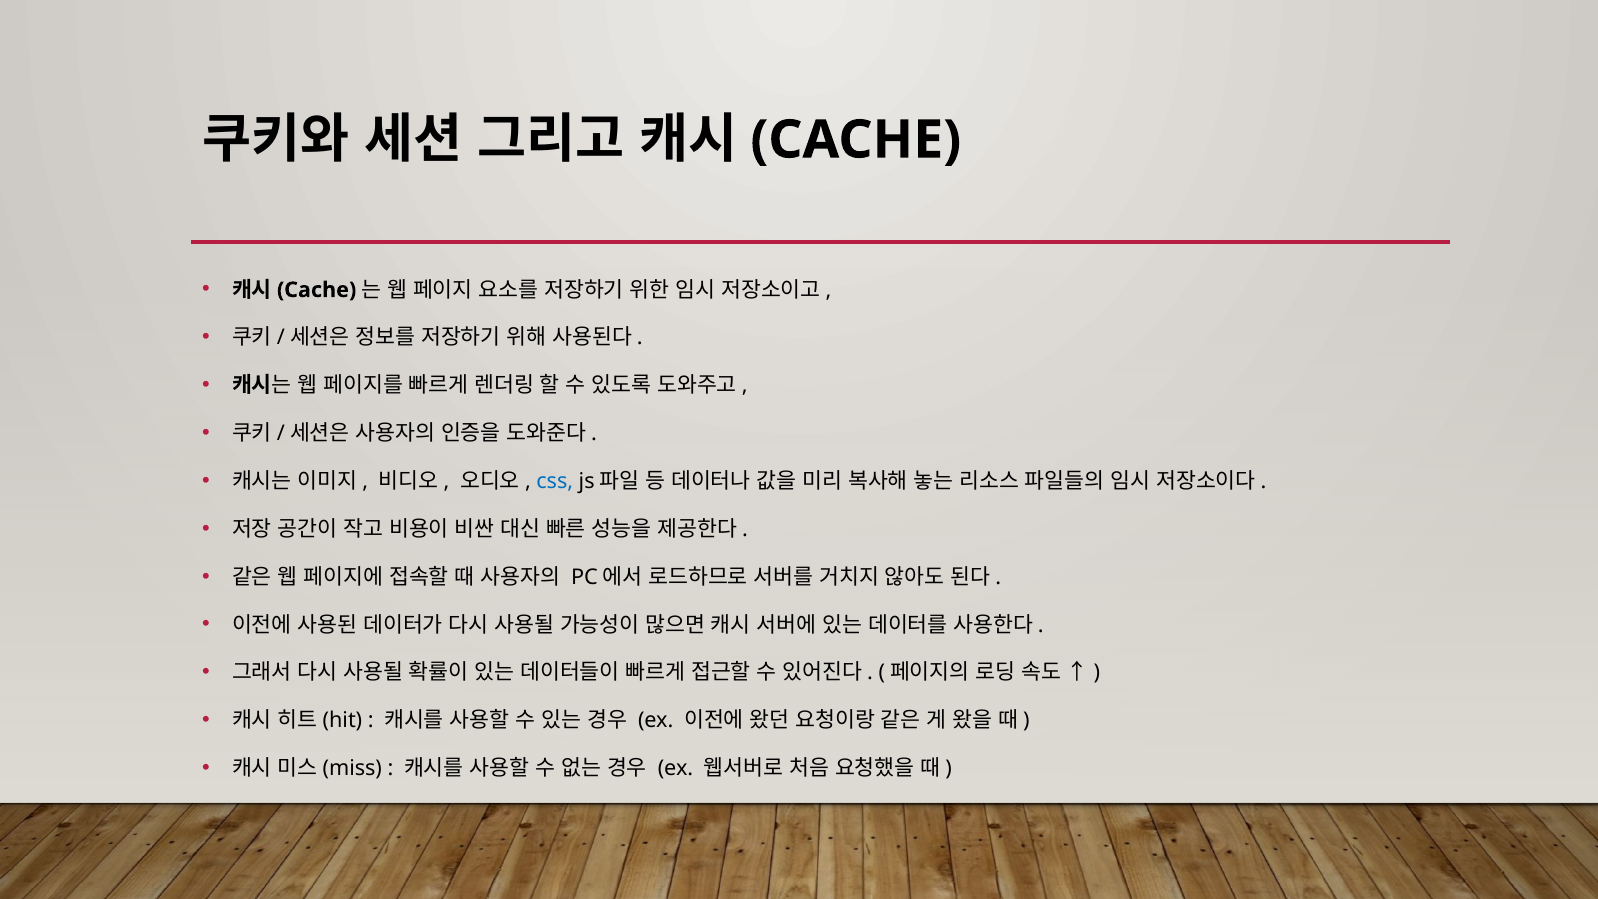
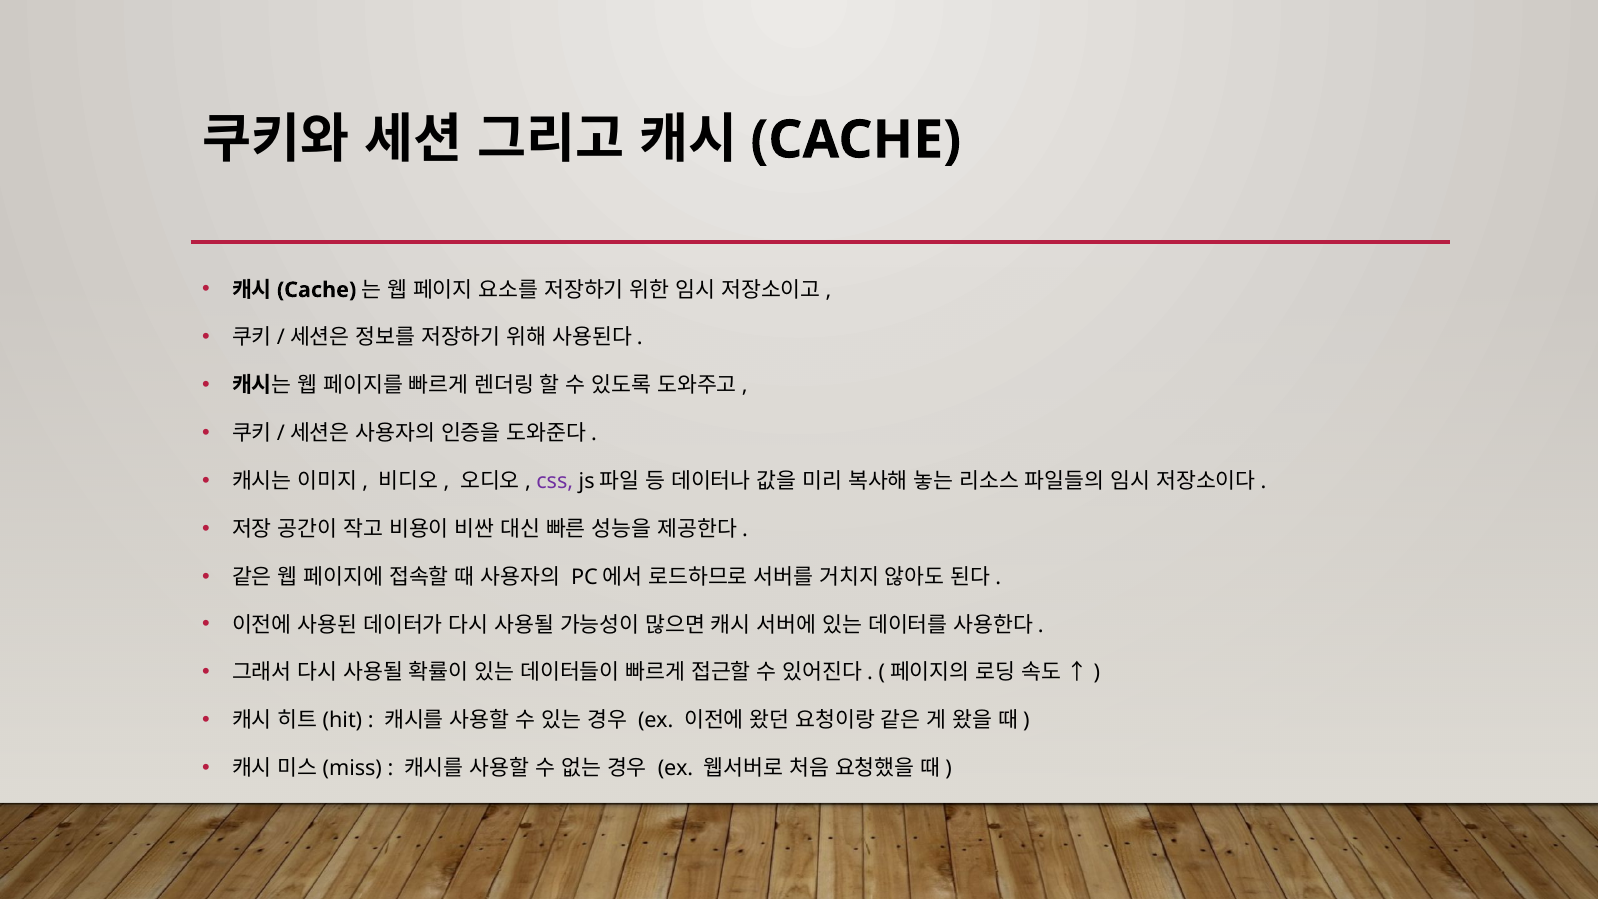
css colour: blue -> purple (555, 481)
